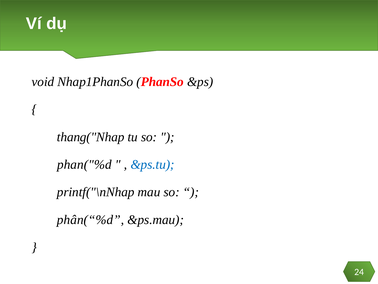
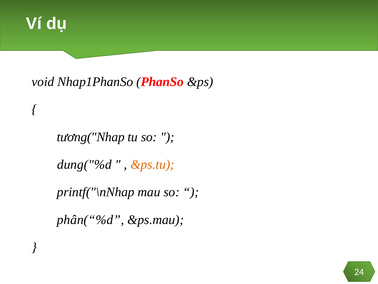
thang("Nhap: thang("Nhap -> tương("Nhap (91, 137)
phan("%d: phan("%d -> dung("%d (84, 164)
&ps.tu colour: blue -> orange (153, 164)
